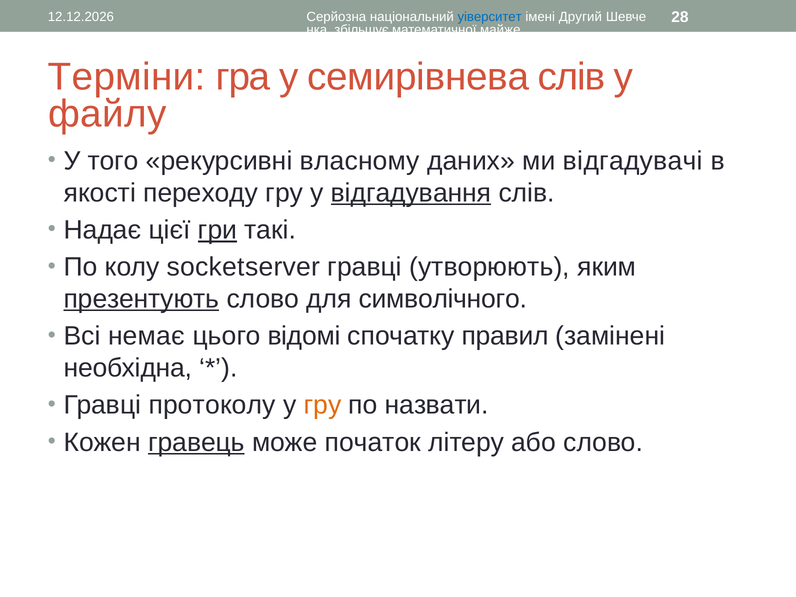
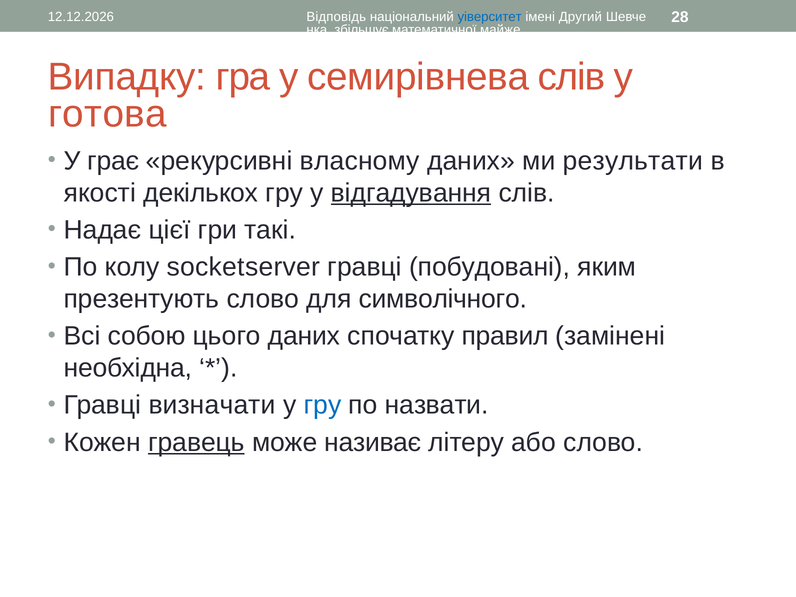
Серйозна: Серйозна -> Відповідь (336, 17)
Терміни: Терміни -> Випадку (127, 77)
файлу: файлу -> готова (107, 114)
того: того -> грає (113, 161)
відгадувачі: відгадувачі -> результати (633, 161)
переходу: переходу -> декількох (201, 193)
гри underline: present -> none (217, 230)
утворюють: утворюють -> побудовані (490, 267)
презентують underline: present -> none (141, 299)
немає: немає -> собою (147, 336)
цього відомі: відомі -> даних (304, 336)
протоколу: протоколу -> визначати (212, 405)
гру colour: orange -> blue (323, 405)
початок: початок -> називає (373, 442)
